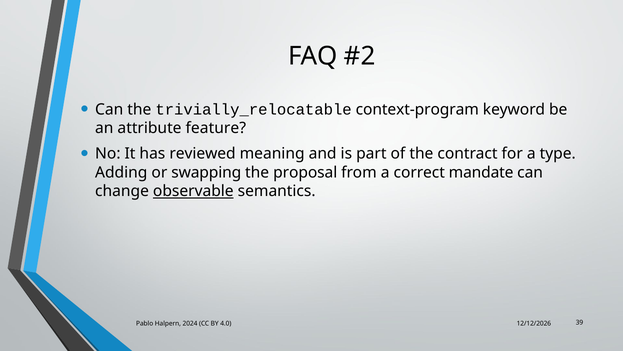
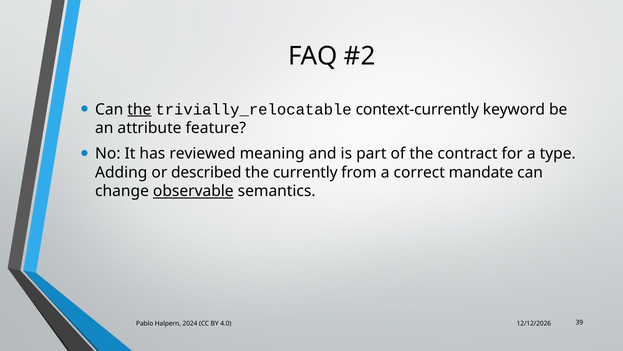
the underline: none -> present (139, 109)
context-program: context-program -> context-currently (417, 109)
swapping: swapping -> described (206, 172)
proposal: proposal -> currently (305, 172)
